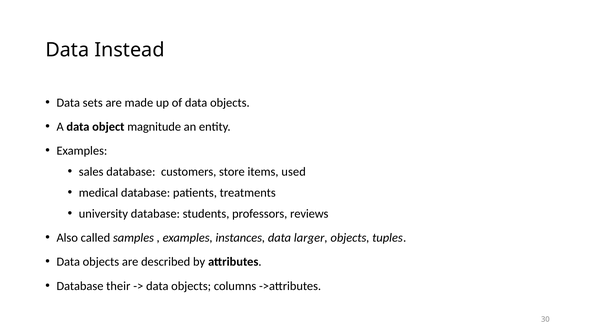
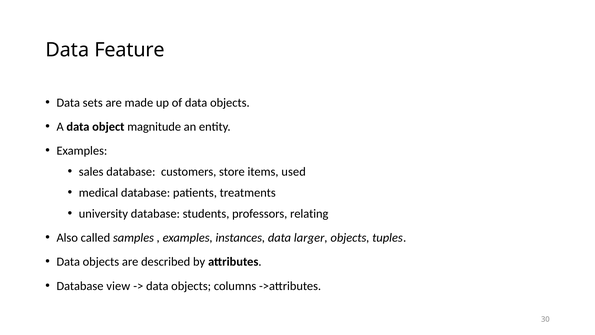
Instead: Instead -> Feature (130, 50)
reviews: reviews -> relating (309, 214)
their: their -> view (118, 286)
